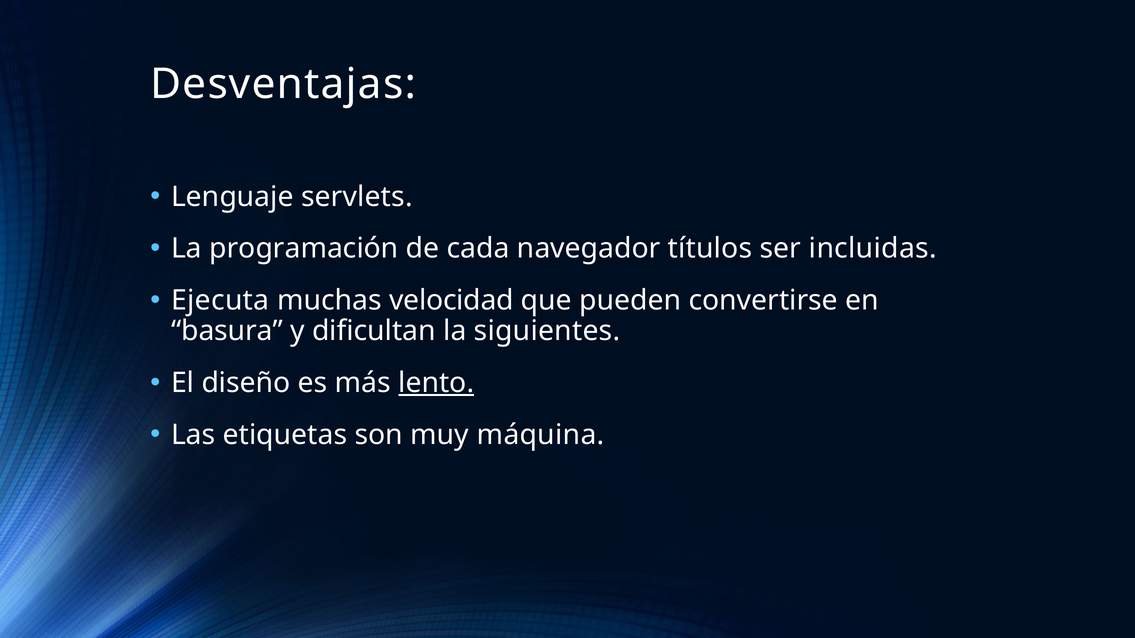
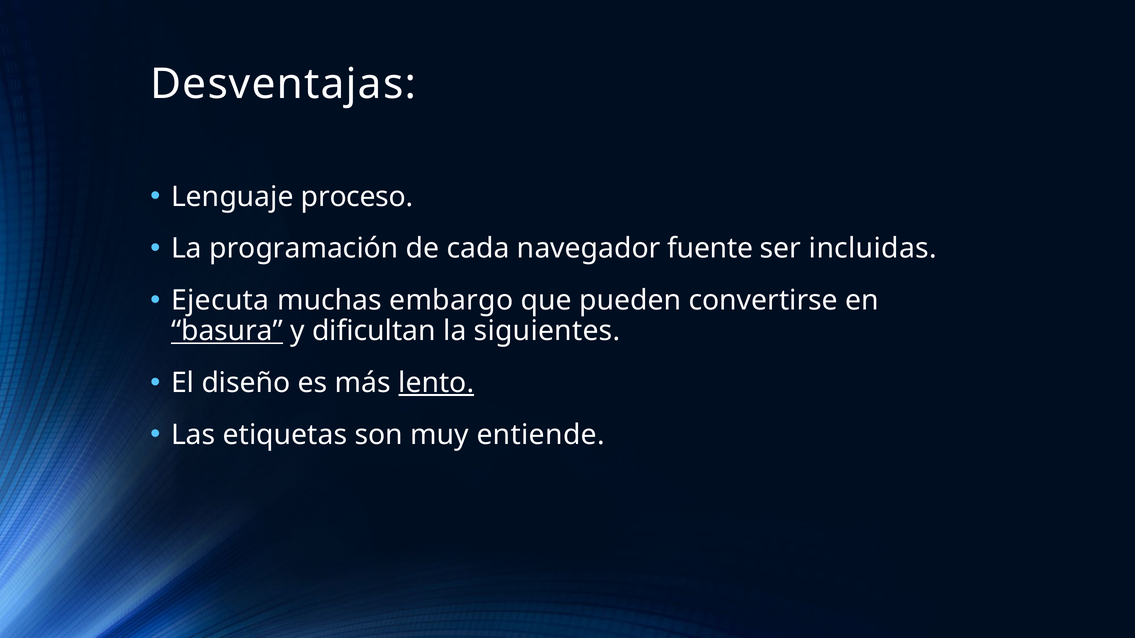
servlets: servlets -> proceso (357, 197)
títulos: títulos -> fuente (710, 249)
velocidad: velocidad -> embargo (451, 301)
basura underline: none -> present (227, 331)
máquina: máquina -> entiende (541, 435)
